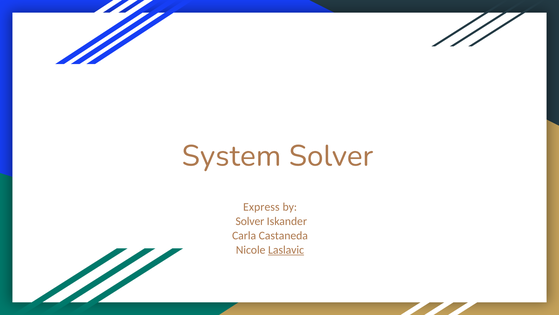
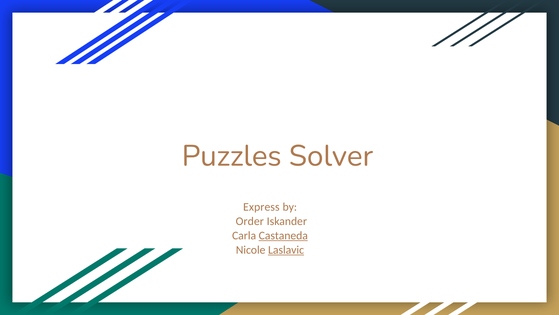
System: System -> Puzzles (232, 156)
Solver: Solver -> Order (250, 221)
Castaneda underline: none -> present (283, 235)
